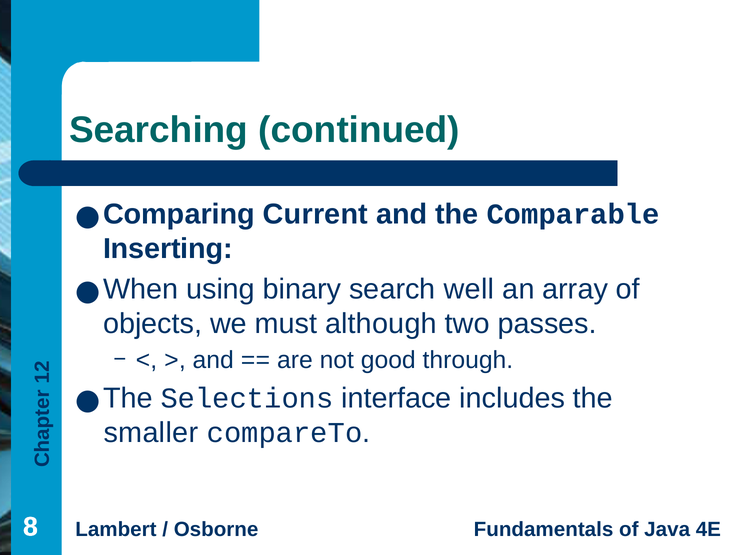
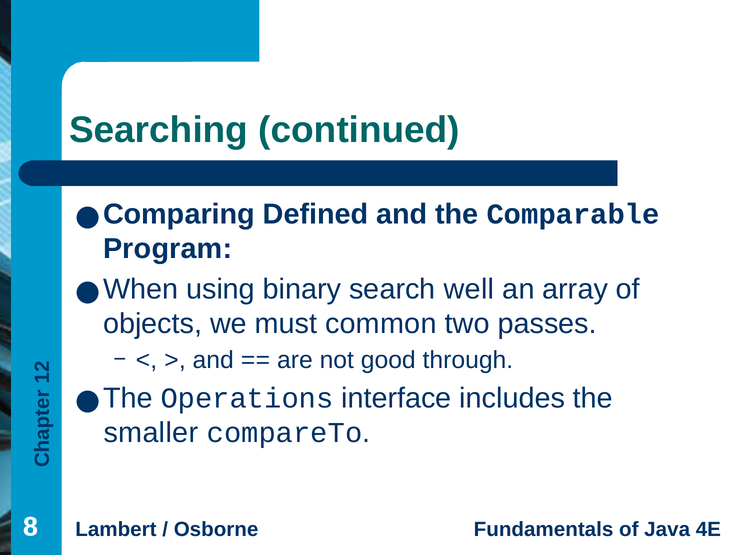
Current: Current -> Defined (316, 214)
Inserting: Inserting -> Program (168, 249)
although: although -> common (381, 324)
Selections: Selections -> Operations (247, 399)
